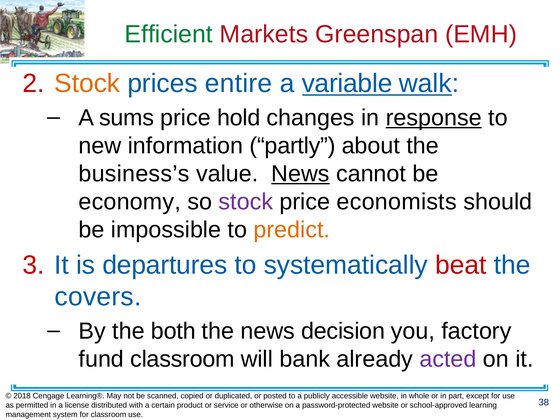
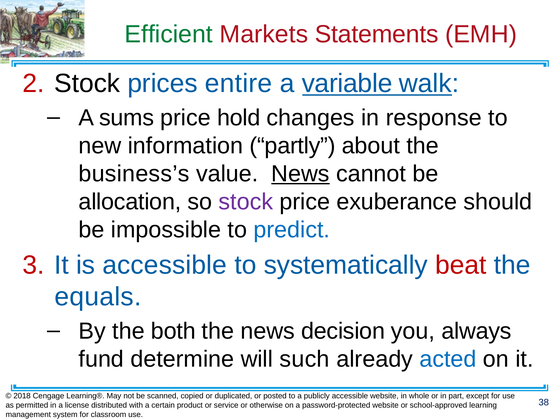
Greenspan: Greenspan -> Statements (377, 34)
Stock colour: orange -> black (87, 83)
response underline: present -> none (434, 118)
economy: economy -> allocation (130, 202)
economists: economists -> exuberance (397, 202)
predict colour: orange -> blue (292, 230)
is departures: departures -> accessible (165, 265)
covers: covers -> equals (98, 297)
factory: factory -> always (477, 331)
fund classroom: classroom -> determine (182, 359)
bank: bank -> such (305, 359)
acted colour: purple -> blue (448, 359)
